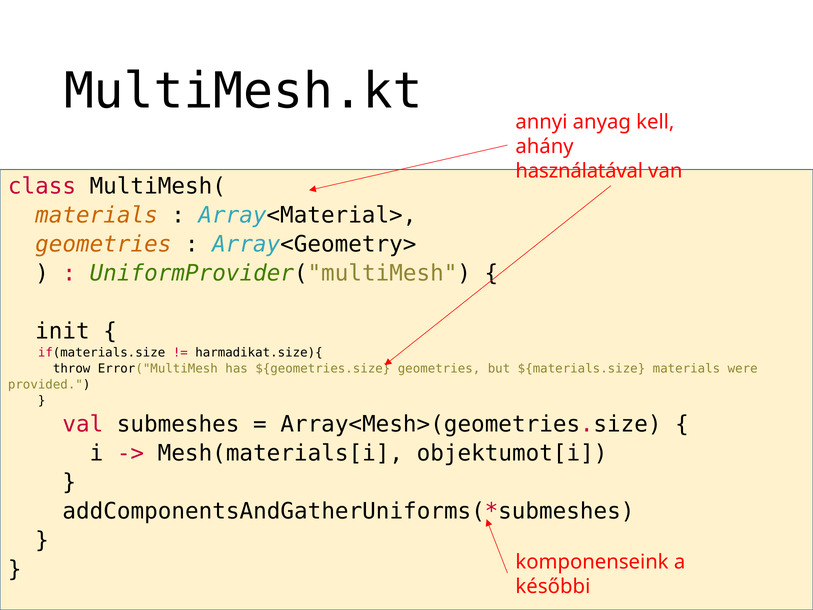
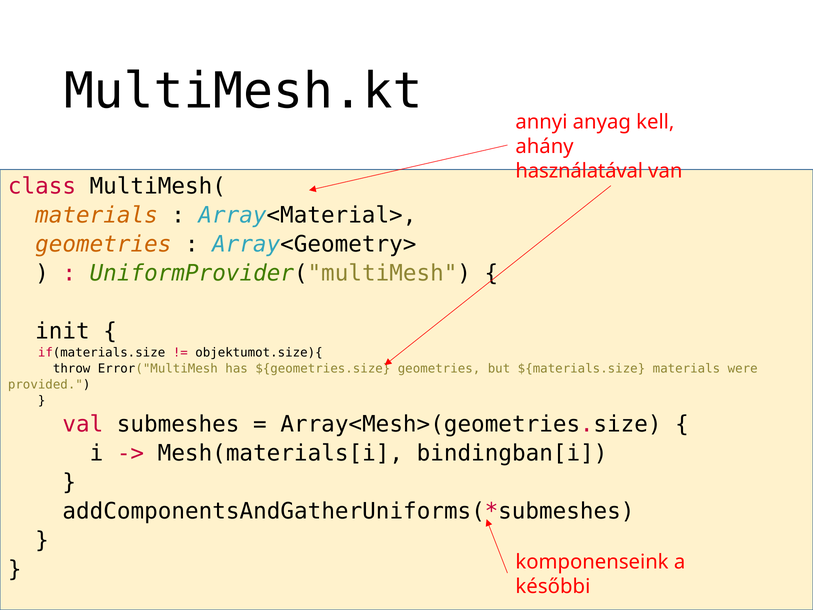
harmadikat.size){: harmadikat.size){ -> objektumot.size){ (259, 353)
objektumot[i: objektumot[i -> bindingban[i (512, 453)
